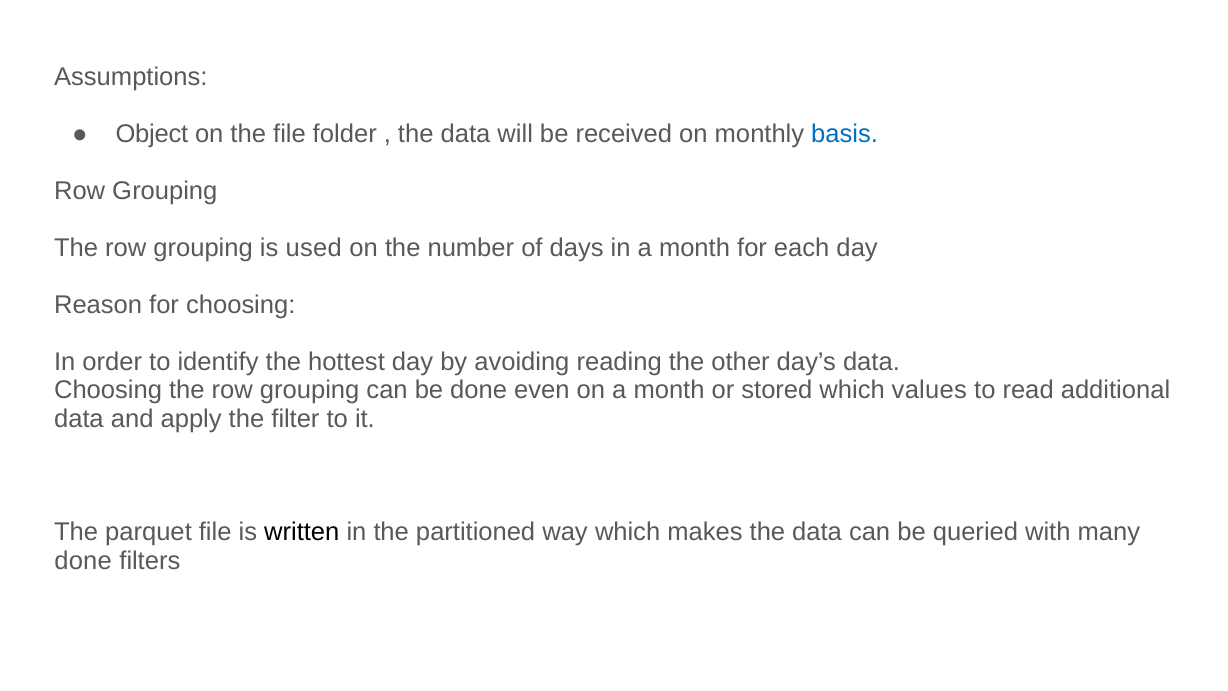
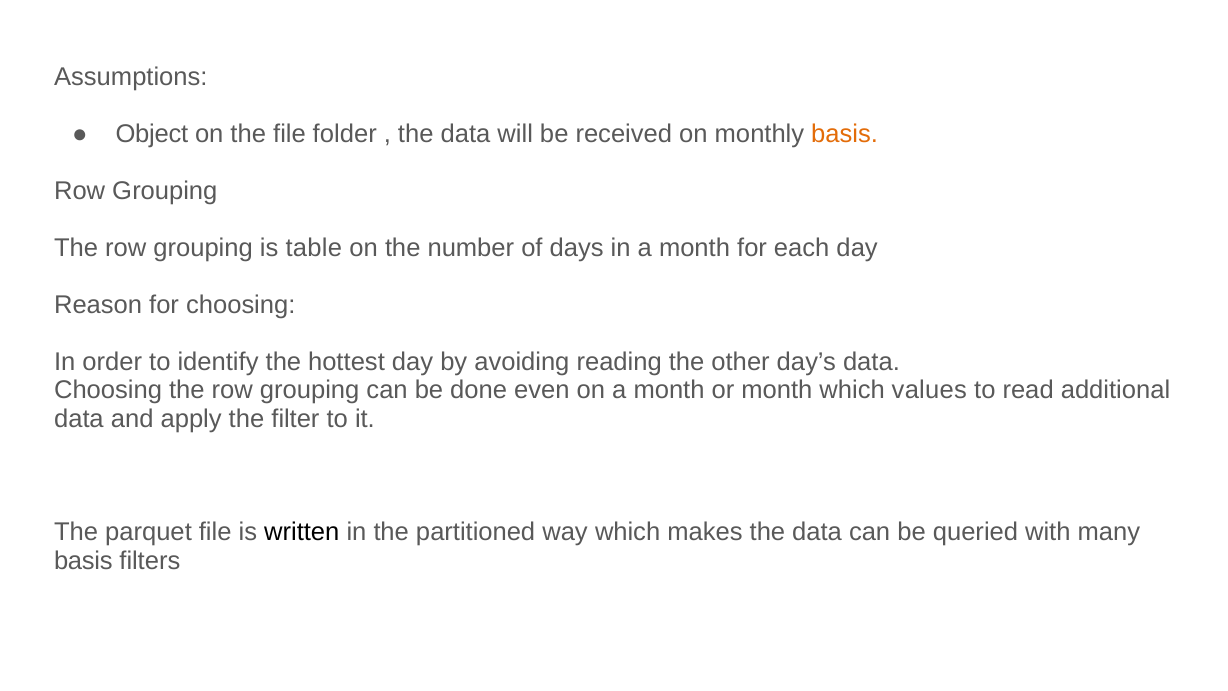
basis colour: blue -> orange (845, 134)
used: used -> table (314, 248)
or stored: stored -> month (777, 390)
done: done -> basis (83, 561)
